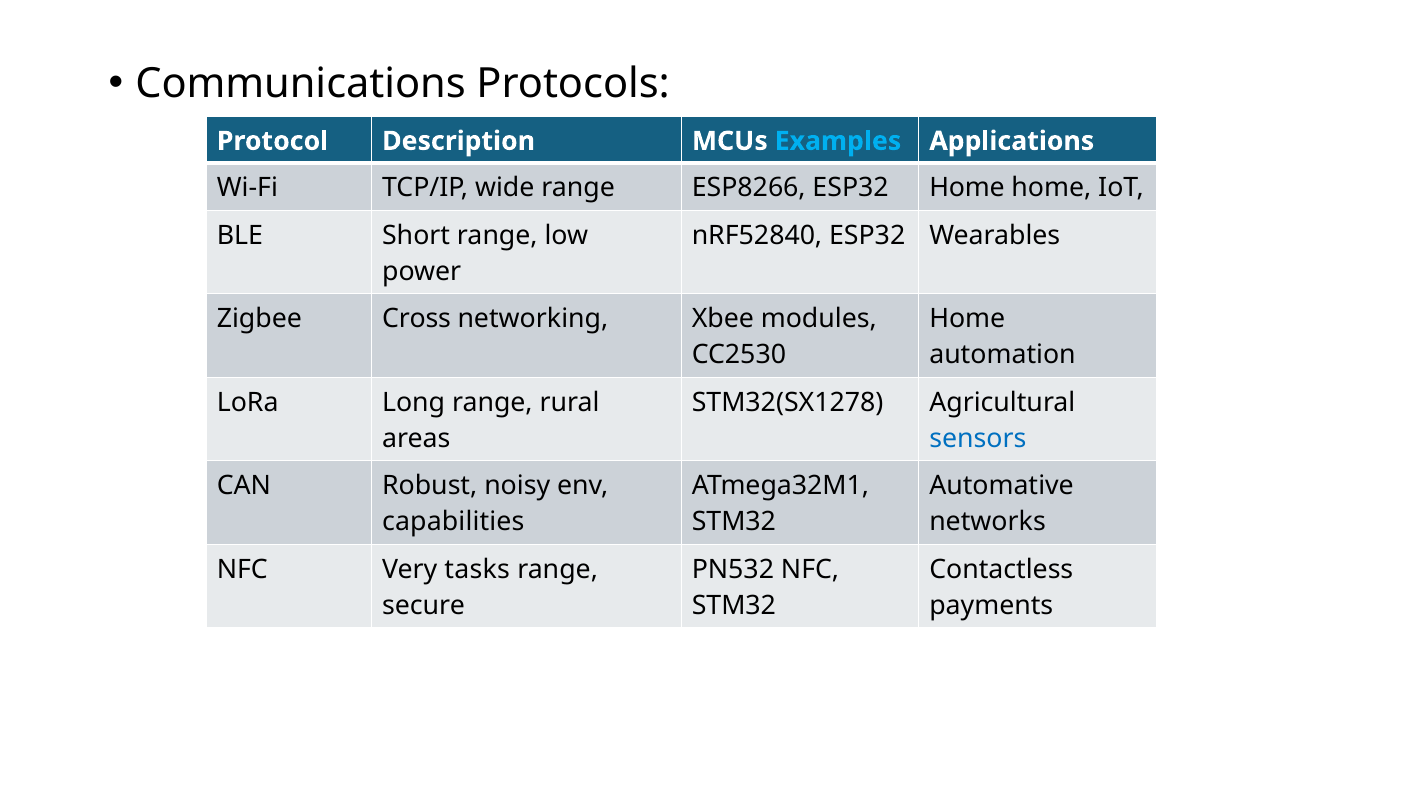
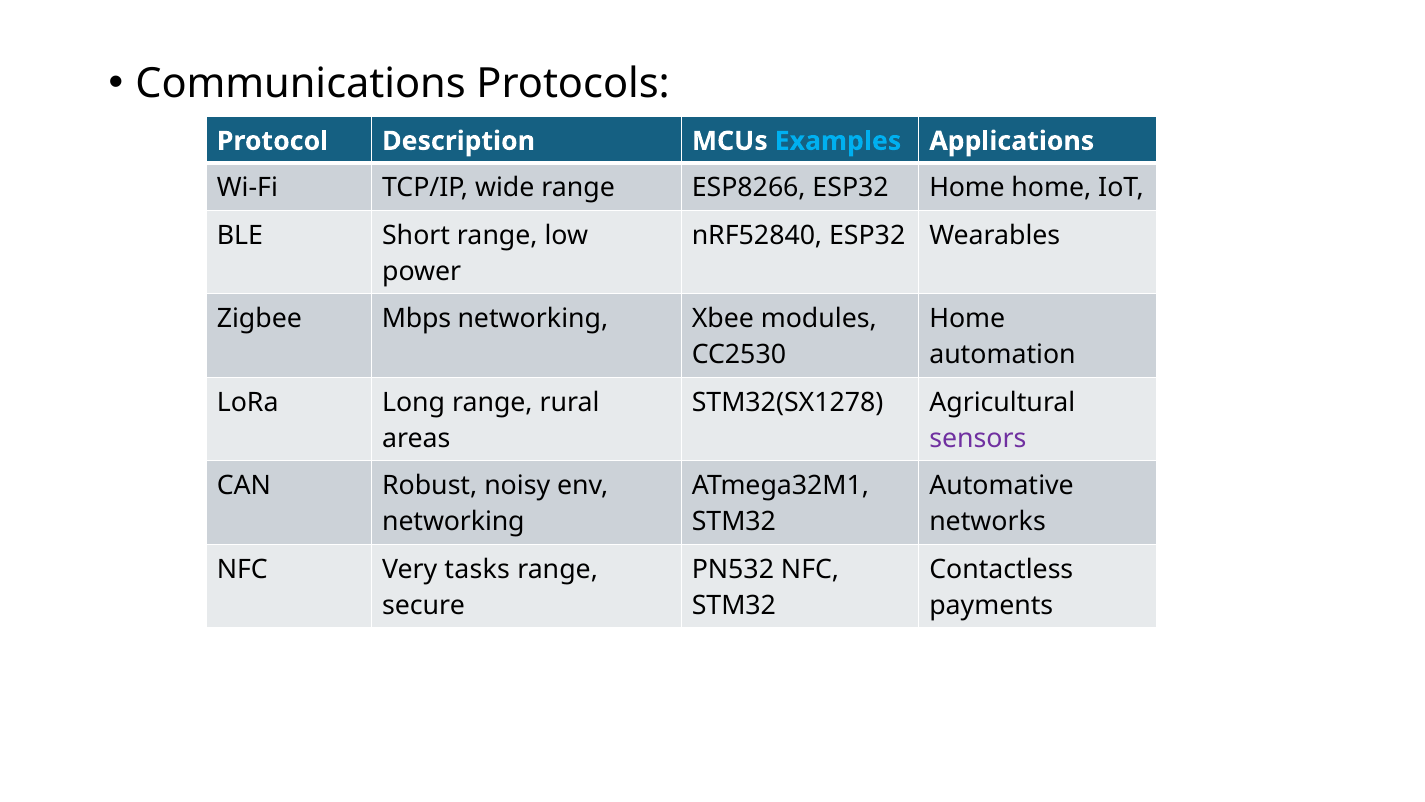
Cross: Cross -> Mbps (417, 319)
sensors colour: blue -> purple (978, 438)
capabilities: capabilities -> networking (453, 522)
